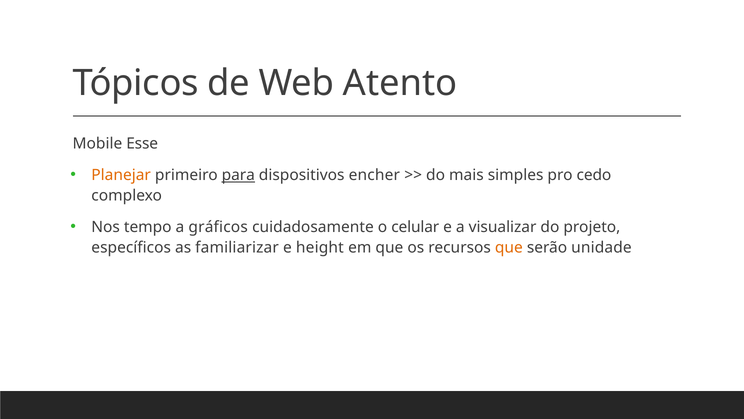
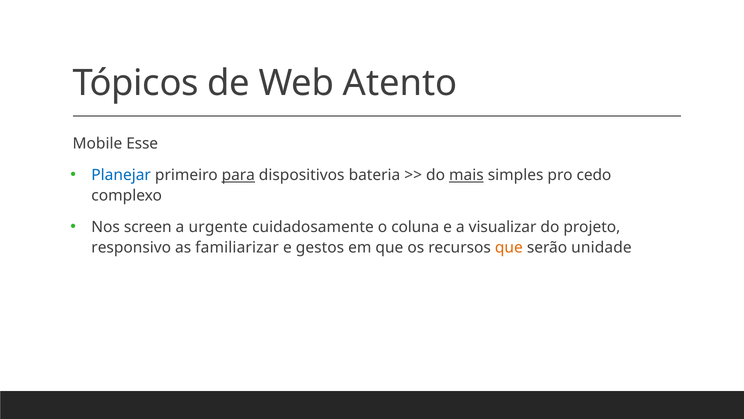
Planejar colour: orange -> blue (121, 175)
encher: encher -> bateria (374, 175)
mais underline: none -> present (466, 175)
tempo: tempo -> screen (148, 227)
gráficos: gráficos -> urgente (218, 227)
celular: celular -> coluna (415, 227)
específicos: específicos -> responsivo (131, 247)
height: height -> gestos (320, 247)
